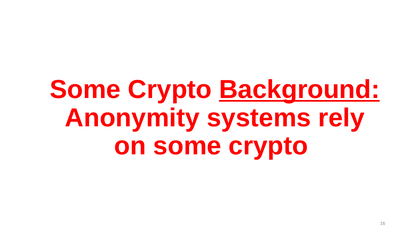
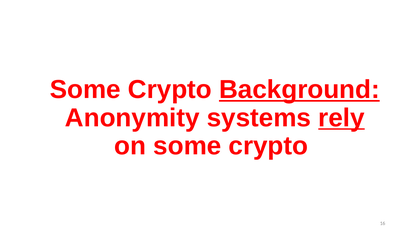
rely underline: none -> present (341, 118)
